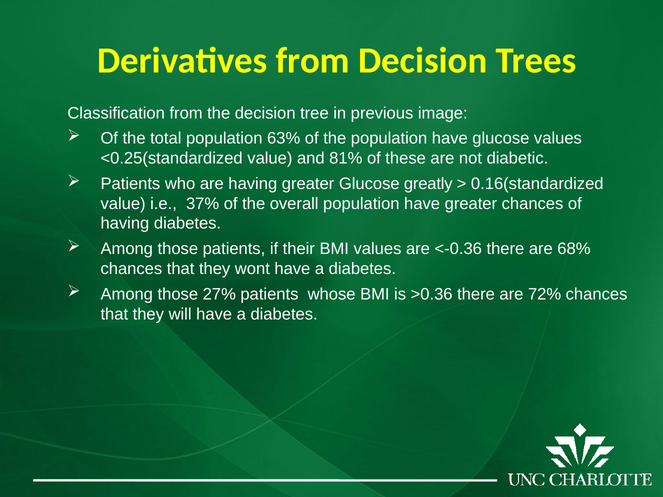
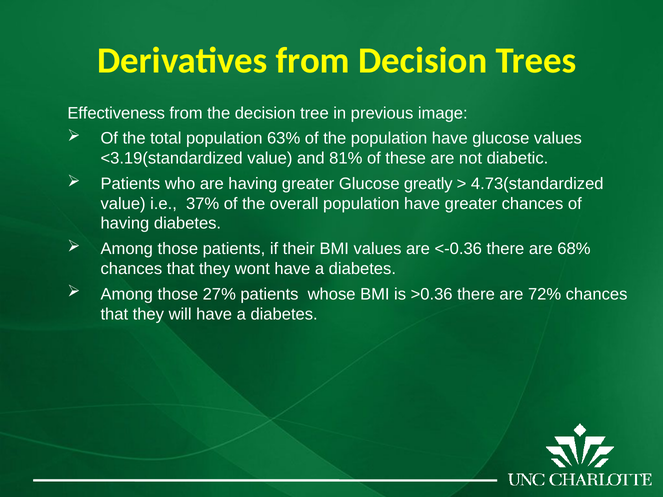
Classification: Classification -> Effectiveness (116, 113)
<0.25(standardized: <0.25(standardized -> <3.19(standardized (172, 158)
0.16(standardized: 0.16(standardized -> 4.73(standardized (537, 184)
